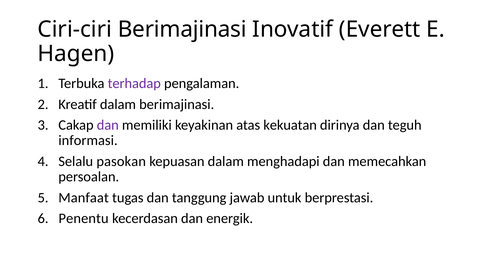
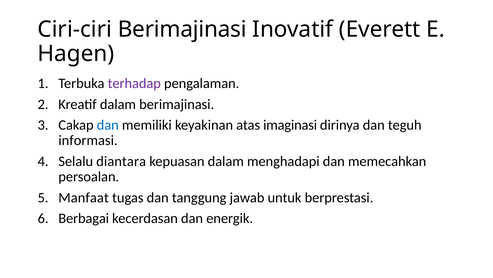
dan colour: purple -> blue (108, 125)
kekuatan: kekuatan -> imaginasi (290, 125)
pasokan: pasokan -> diantara (121, 161)
Penentu: Penentu -> Berbagai (84, 218)
